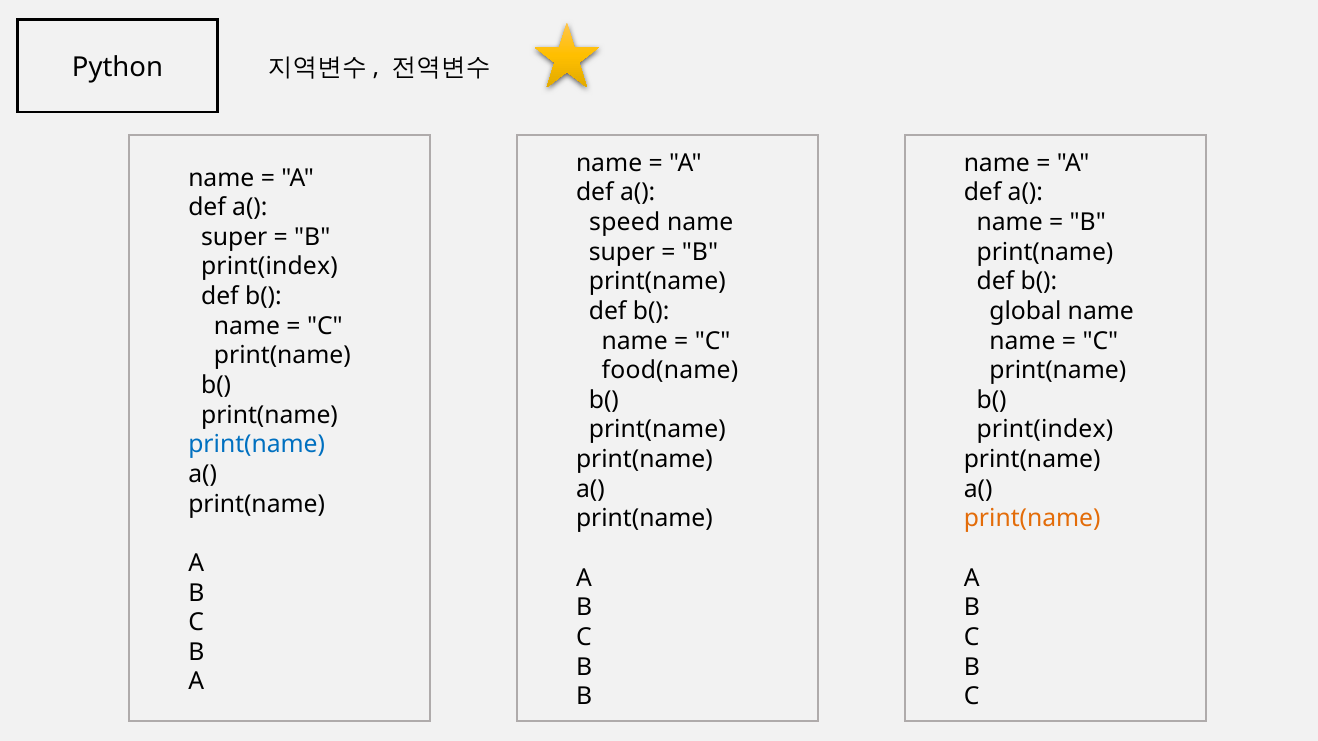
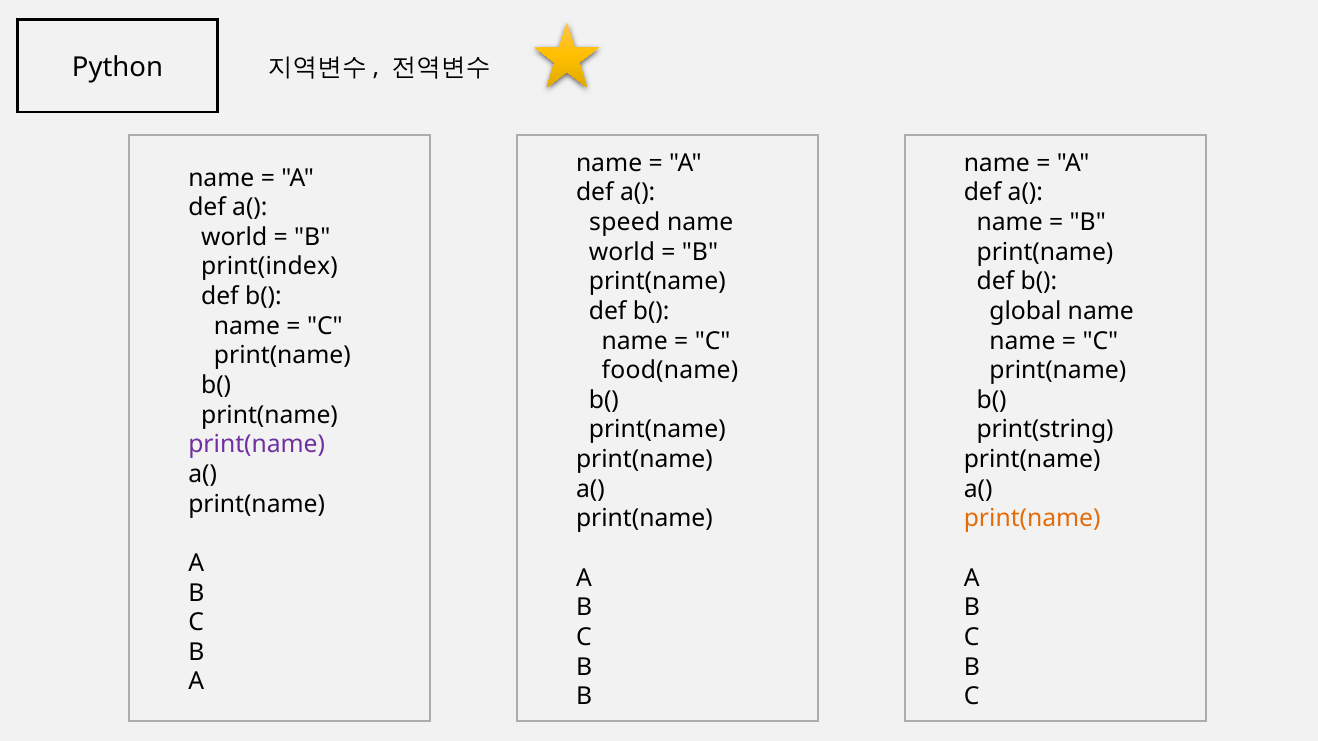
super: super -> world (234, 237)
super: super -> world (622, 252)
print(index: print(index -> print(string (1045, 430)
print(name colour: blue -> purple (257, 445)
